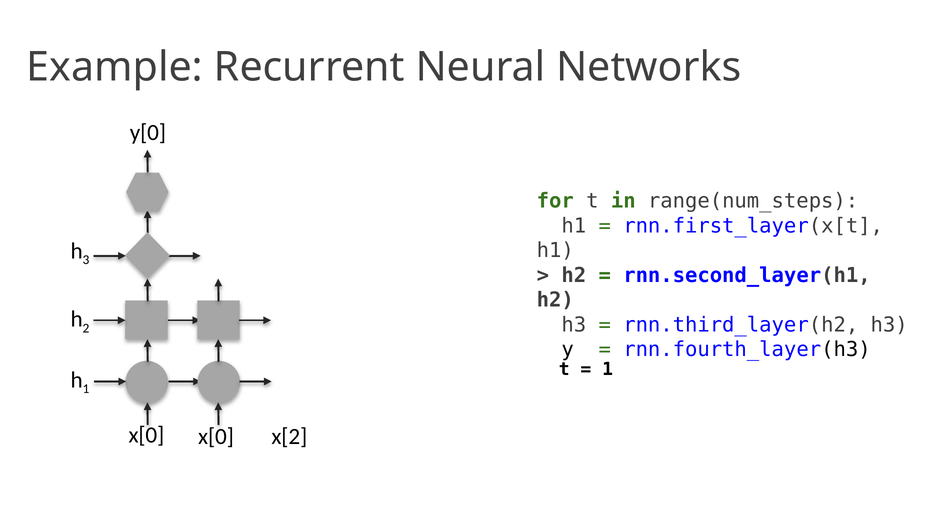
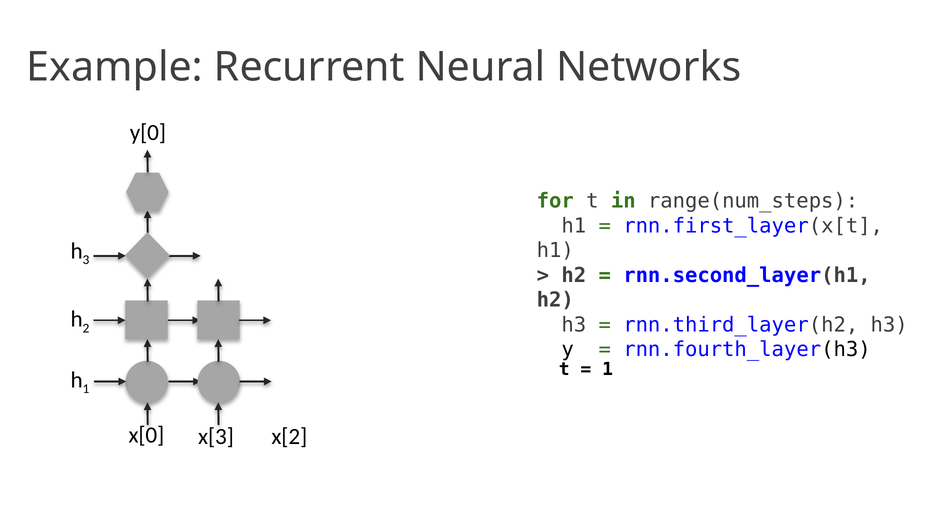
x[0: x[0 -> x[3 (216, 436)
